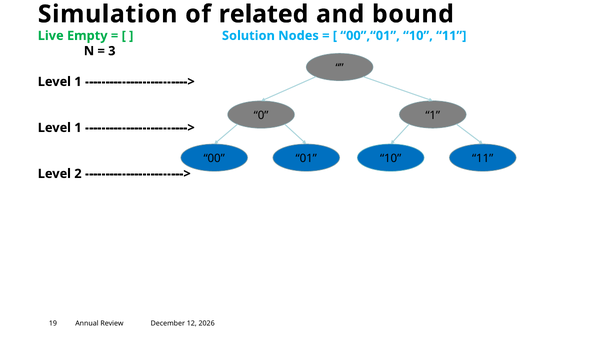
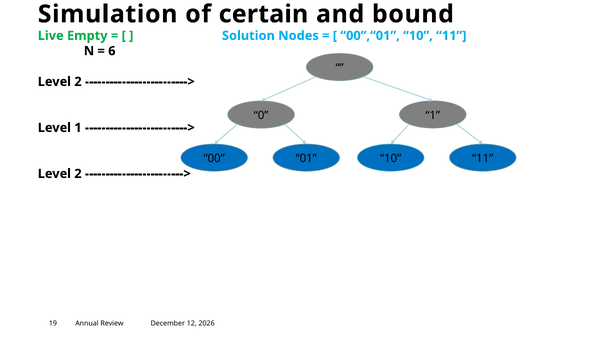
related: related -> certain (263, 14)
3: 3 -> 6 (112, 51)
1: 1 -> 2 (78, 82)
